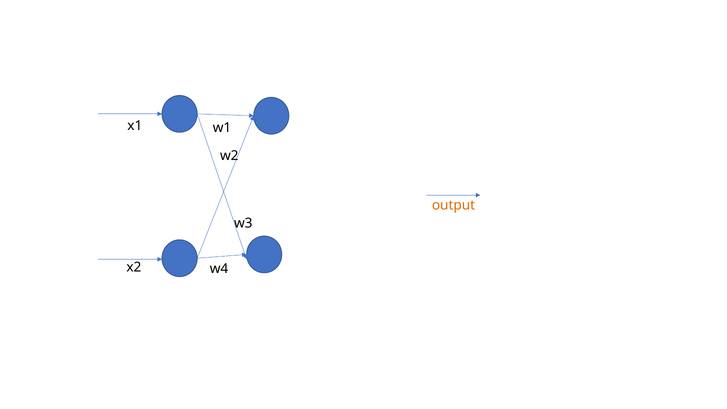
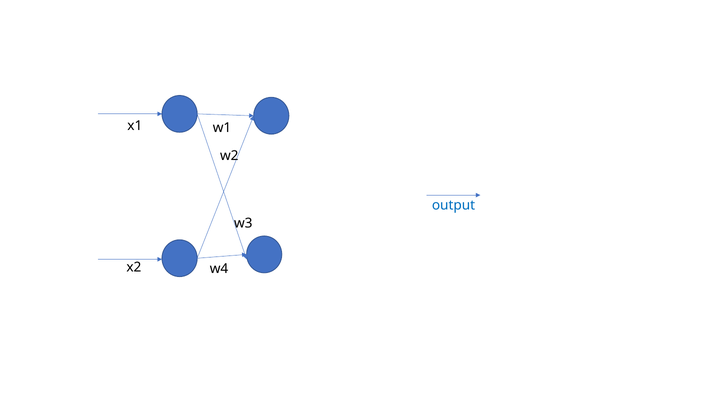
output colour: orange -> blue (454, 205)
